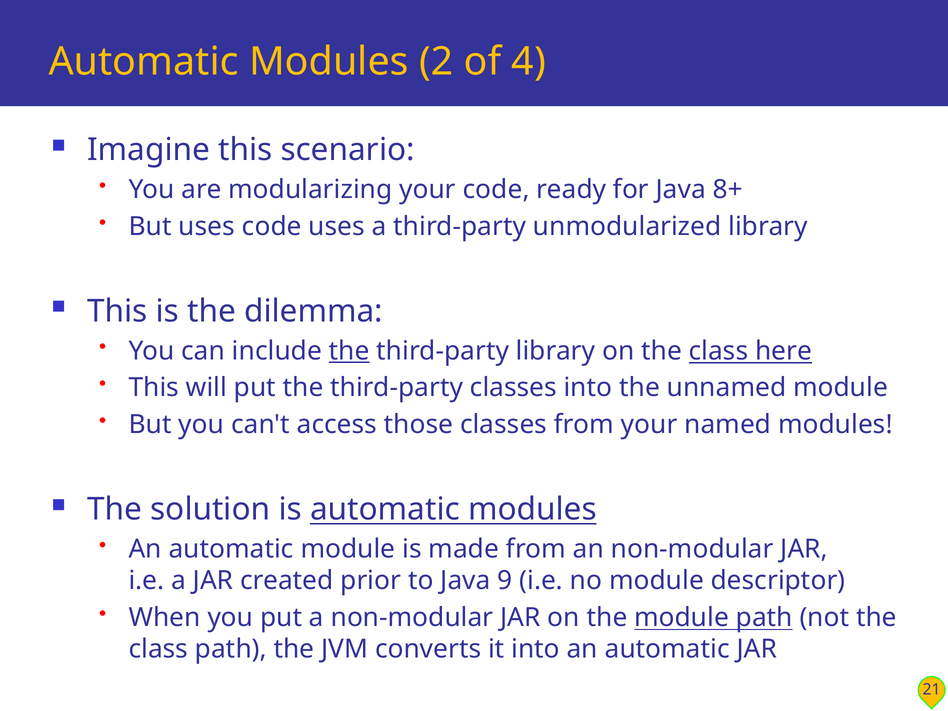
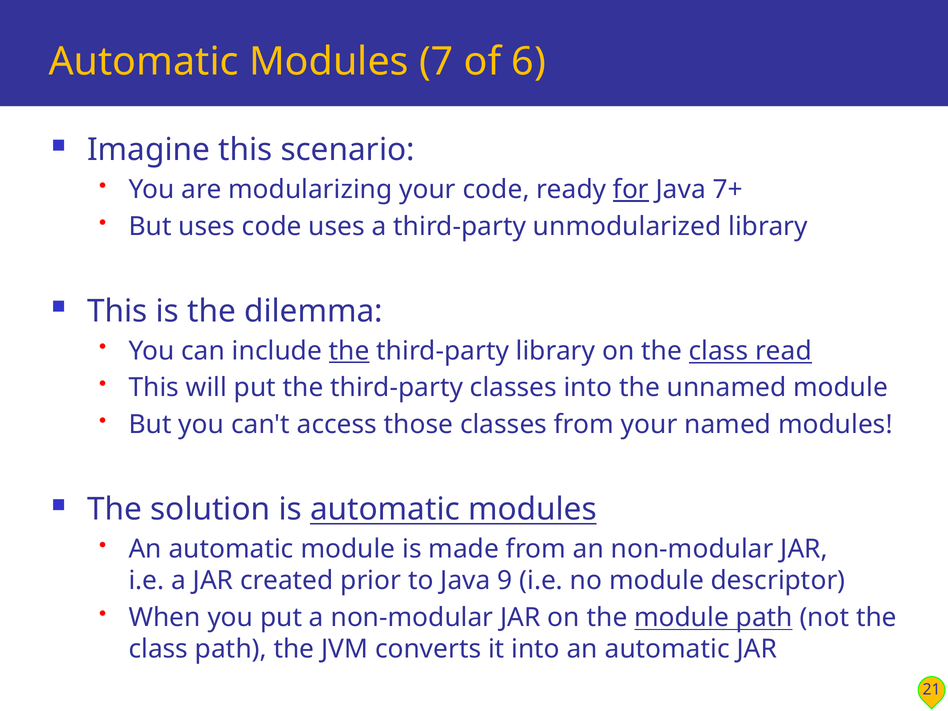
2: 2 -> 7 (436, 62)
4: 4 -> 6 (529, 62)
for underline: none -> present (631, 190)
8+: 8+ -> 7+ (728, 190)
here: here -> read (783, 351)
